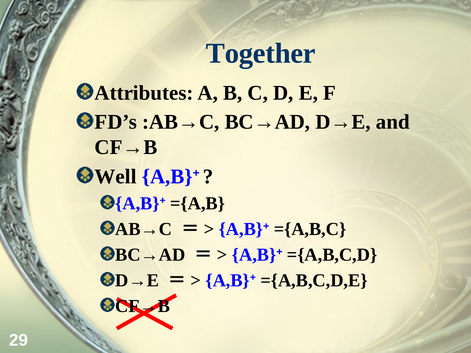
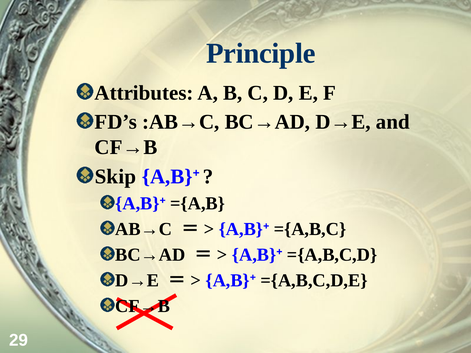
Together: Together -> Principle (261, 53)
Well: Well -> Skip (115, 177)
